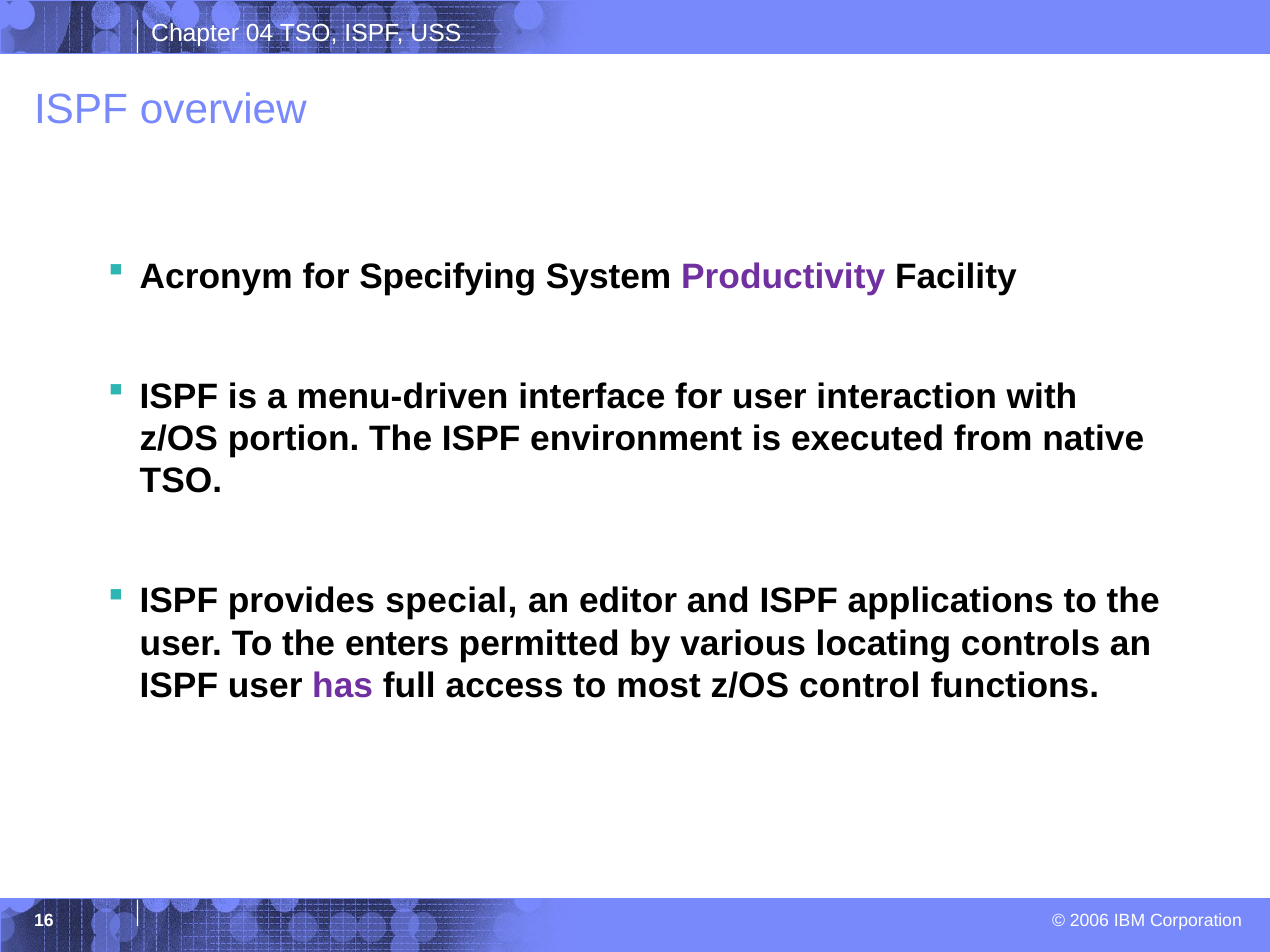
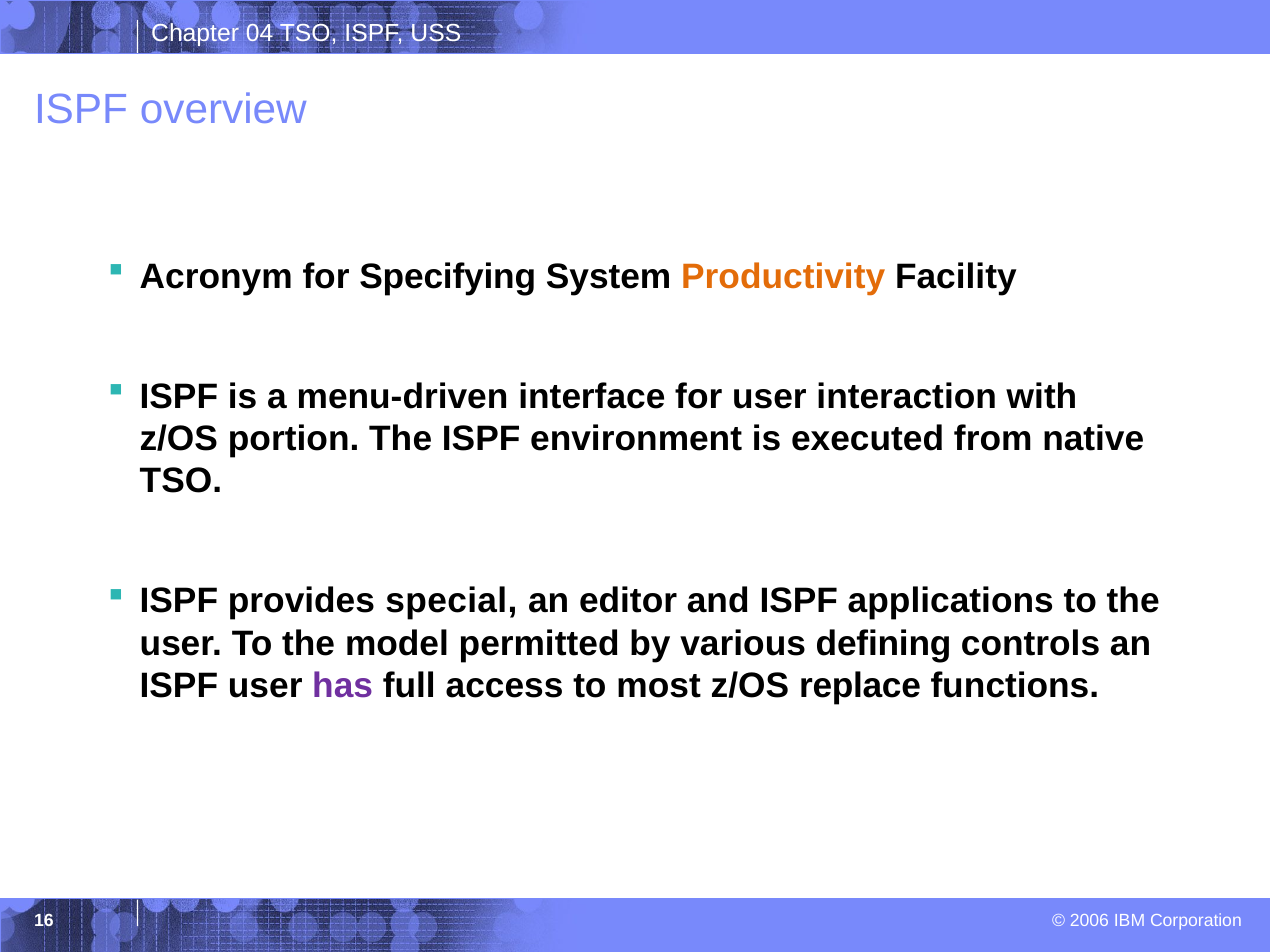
Productivity colour: purple -> orange (783, 277)
enters: enters -> model (397, 644)
locating: locating -> defining (884, 644)
control: control -> replace (860, 686)
